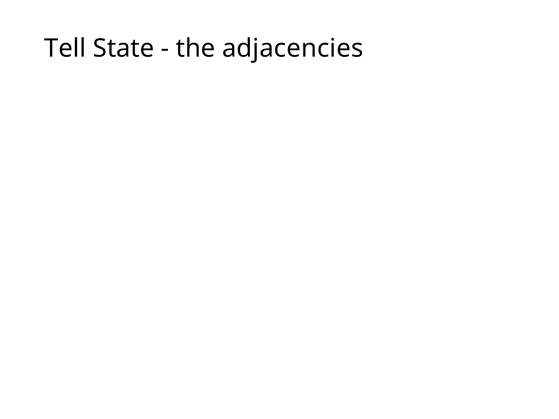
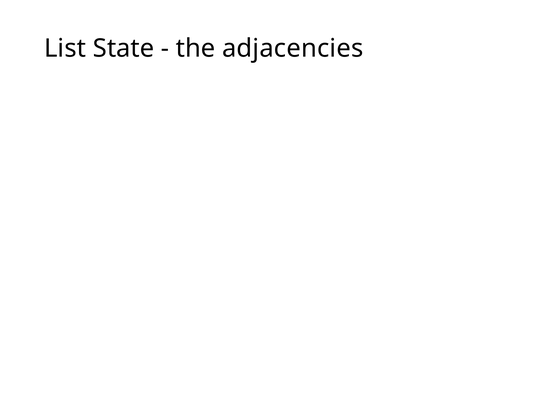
Tell: Tell -> List (65, 48)
